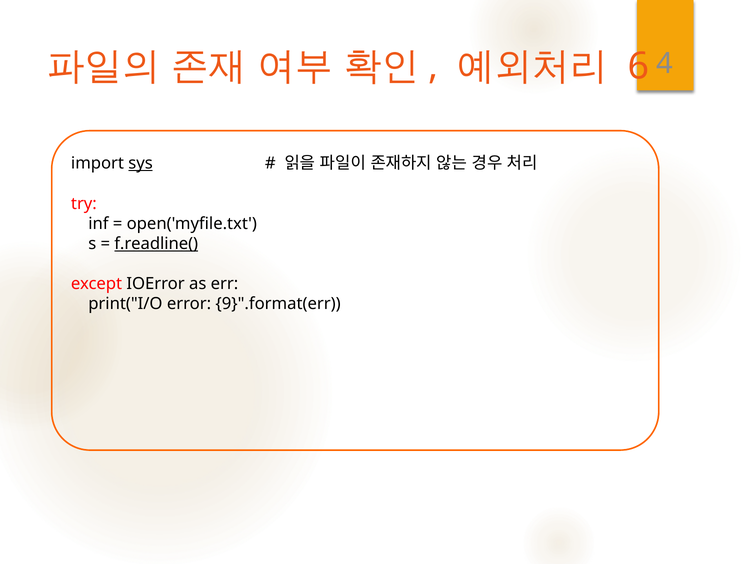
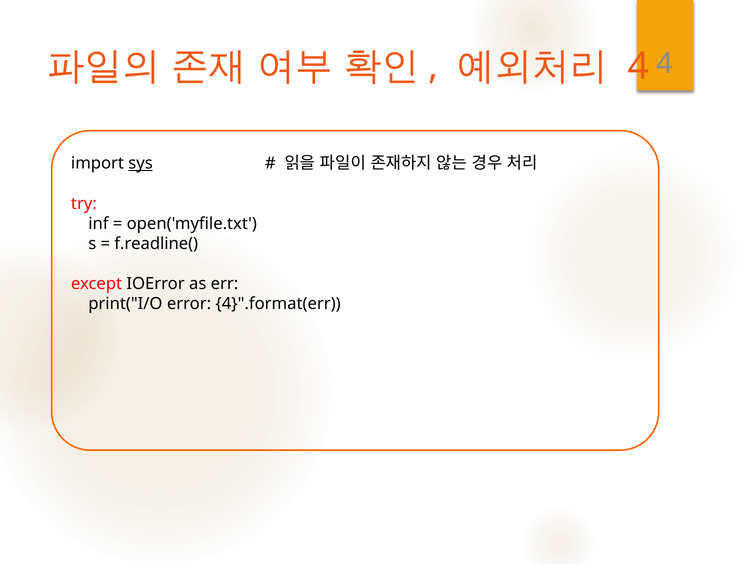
6: 6 -> 4 (639, 66)
f.readline( underline: present -> none (156, 244)
9}".format(err: 9}".format(err -> 4}".format(err (278, 304)
